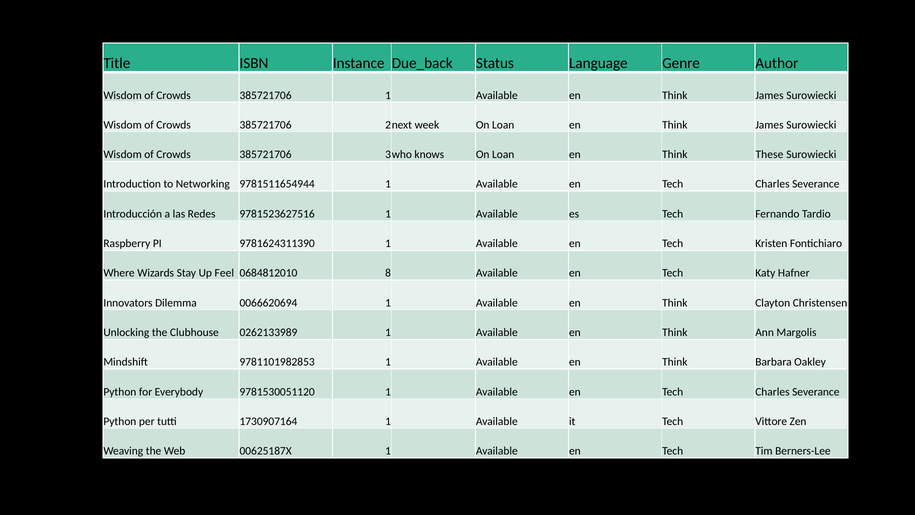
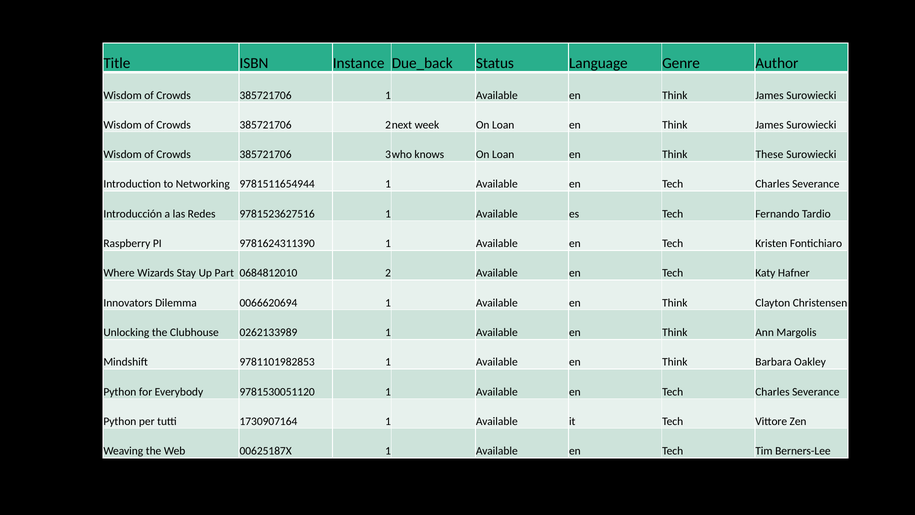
Feel: Feel -> Part (224, 273)
8: 8 -> 2 (388, 273)
